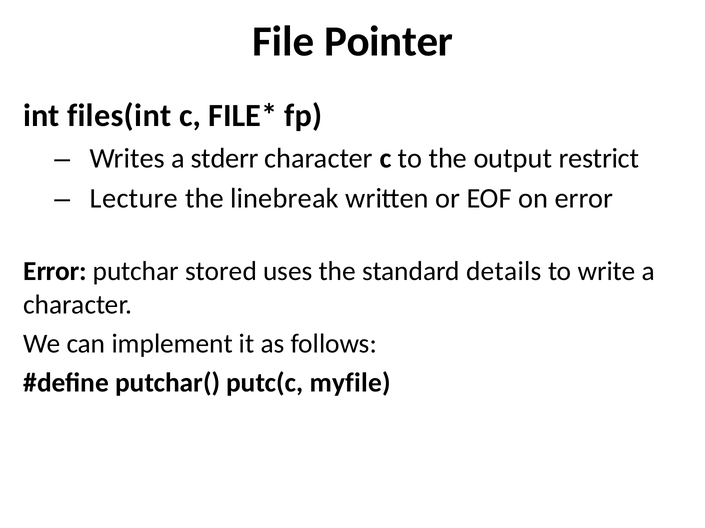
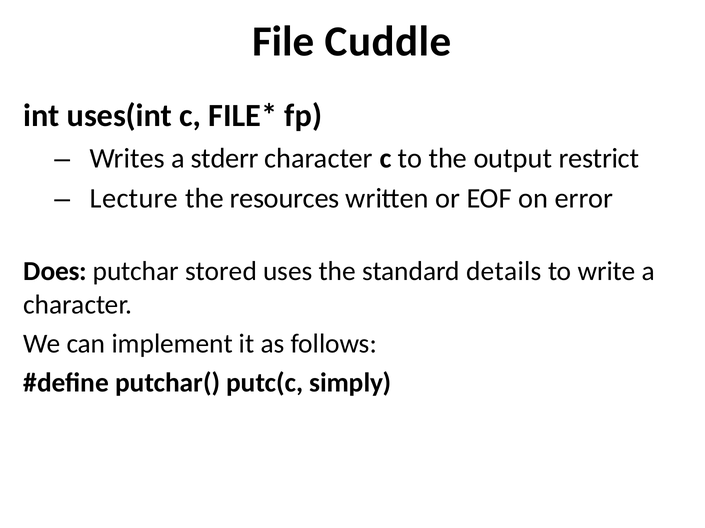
Pointer: Pointer -> Cuddle (388, 42)
files(int: files(int -> uses(int (119, 116)
linebreak: linebreak -> resources (285, 199)
Error: Error -> Does (55, 272)
myfile: myfile -> simply (350, 383)
